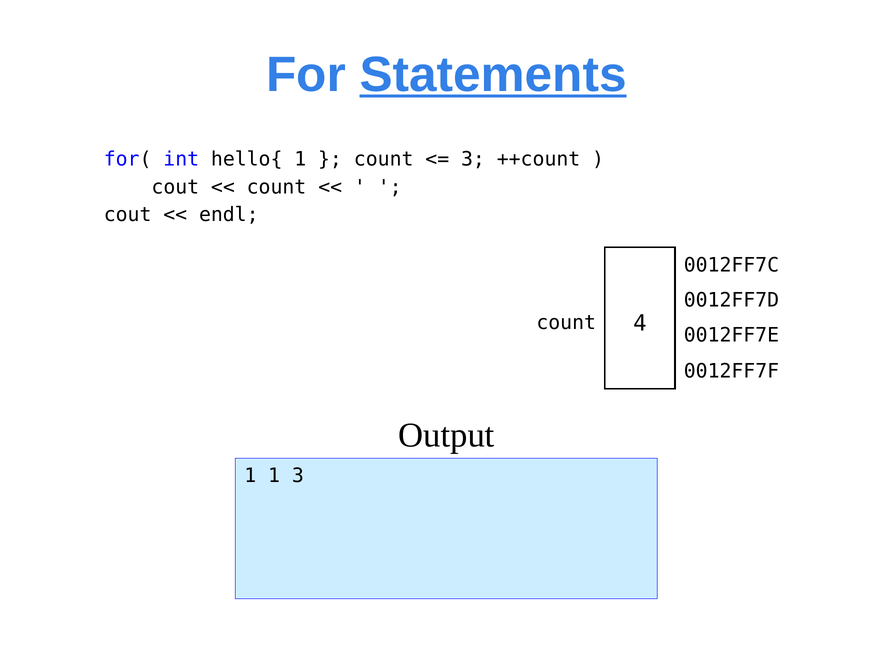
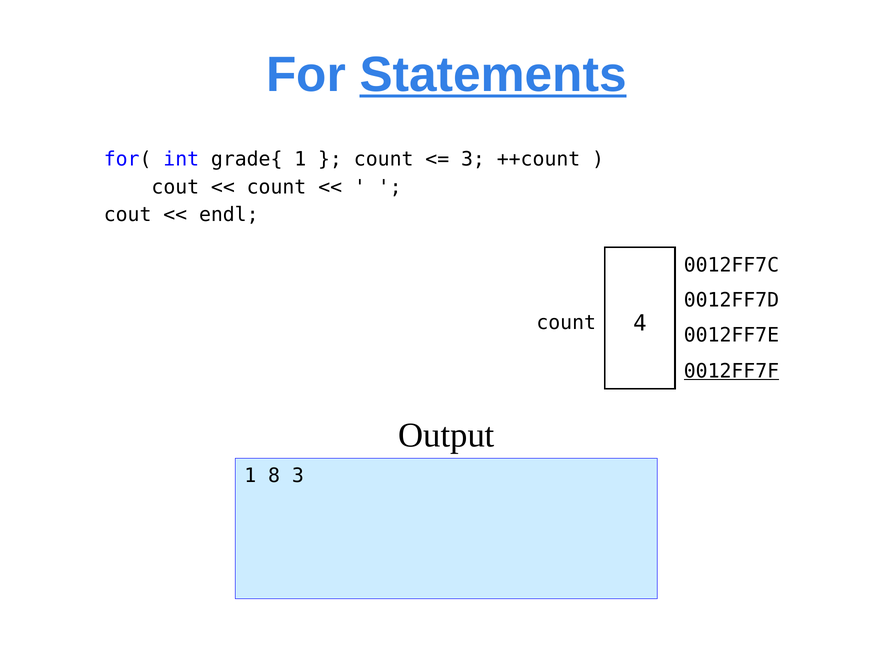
hello{: hello{ -> grade{ (247, 159)
0012FF7F underline: none -> present (731, 371)
1 1: 1 -> 8 (274, 476)
